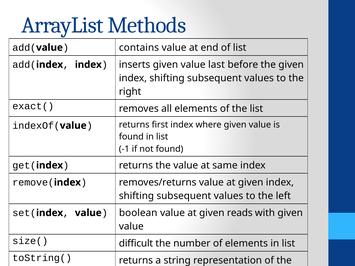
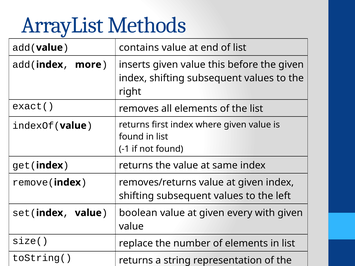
index: index -> more (88, 65)
last: last -> this (217, 65)
reads: reads -> every (240, 213)
difficult: difficult -> replace (136, 244)
